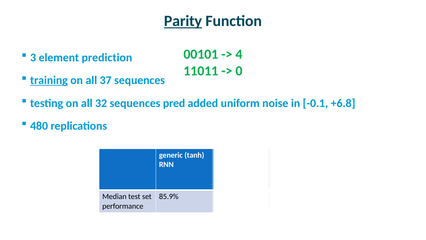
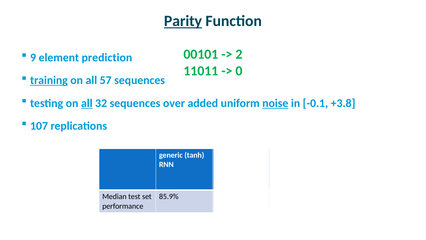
4: 4 -> 2 (239, 54)
3: 3 -> 9 (33, 58)
37: 37 -> 57 (106, 80)
all underline: none -> present (87, 103)
sequences pred: pred -> over (174, 103)
noise underline: none -> present (275, 103)
+6.8: +6.8 -> +3.8 (343, 103)
480: 480 -> 107 (39, 126)
